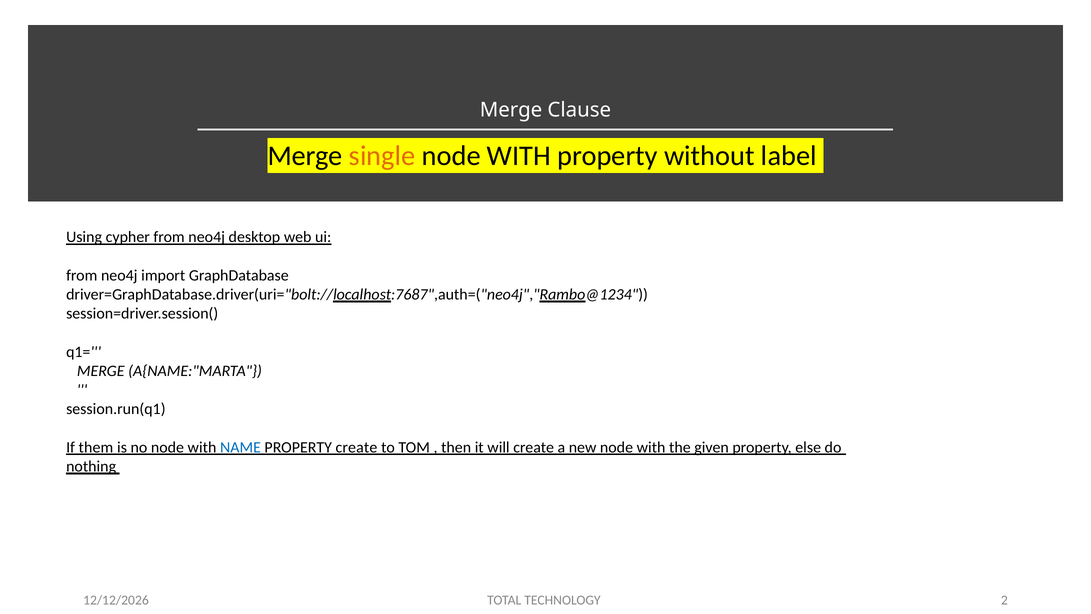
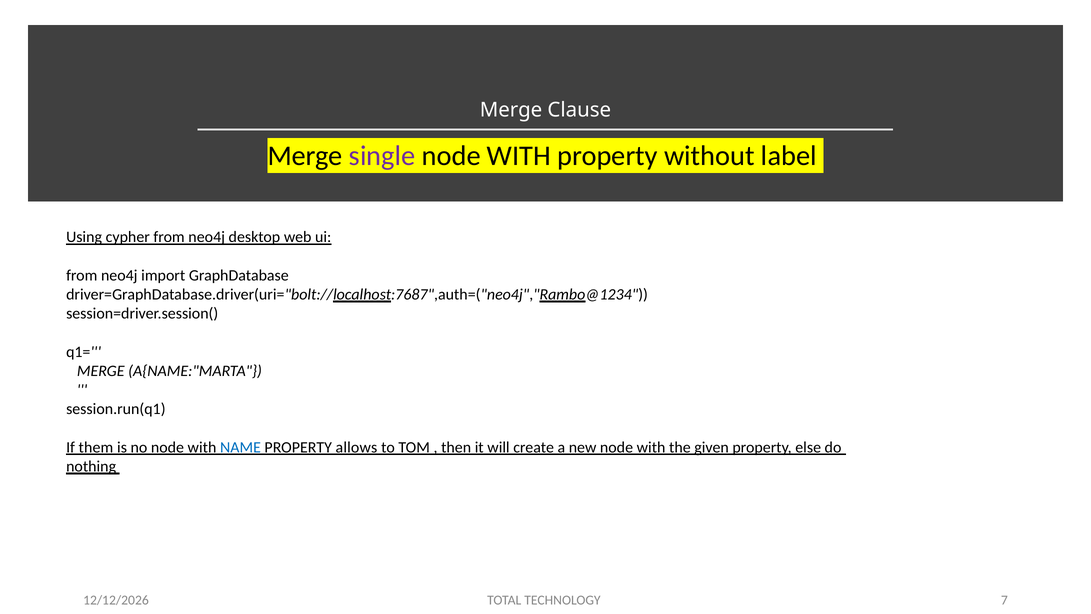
single colour: orange -> purple (382, 156)
PROPERTY create: create -> allows (356, 447)
2: 2 -> 7 (1004, 600)
